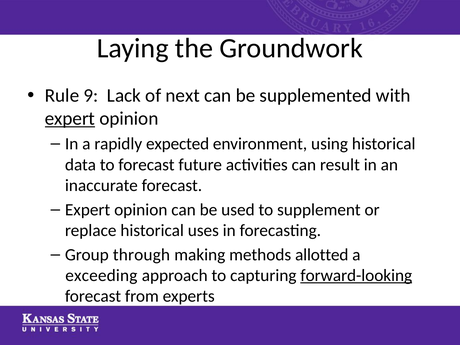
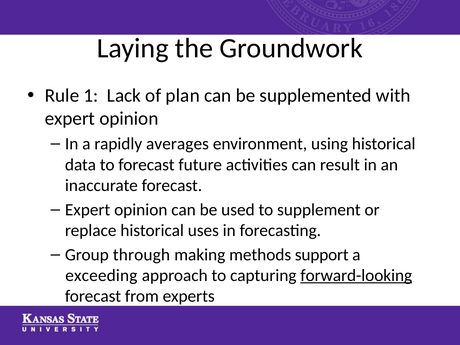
9: 9 -> 1 (91, 96)
next: next -> plan (183, 96)
expert underline: present -> none (70, 119)
expected: expected -> averages (177, 144)
allotted: allotted -> support (322, 255)
